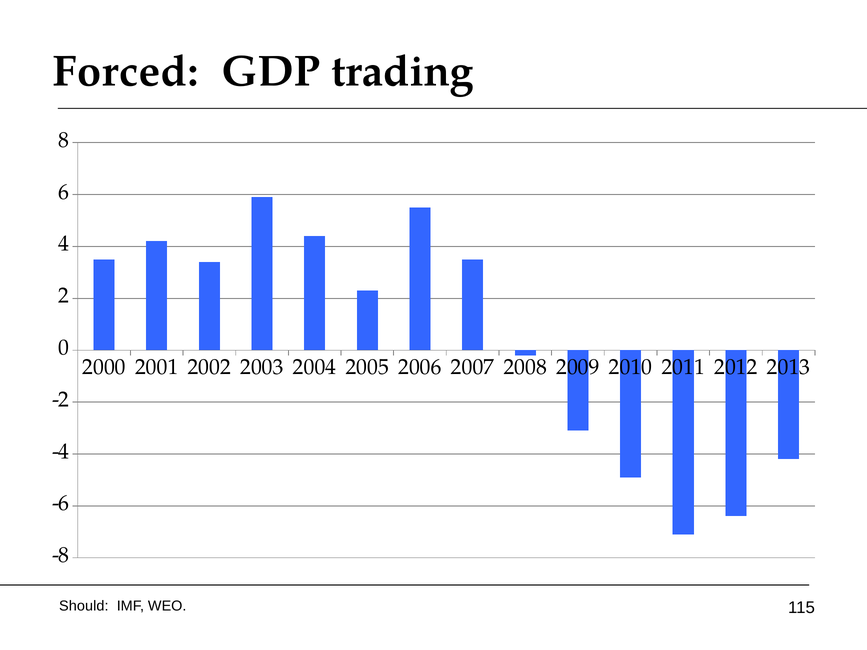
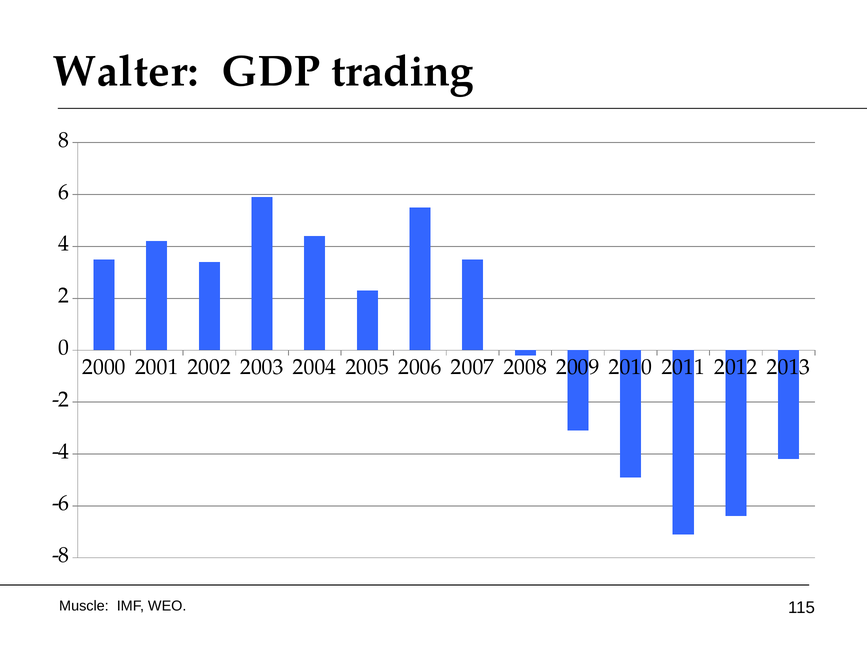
Forced: Forced -> Walter (126, 72)
Should: Should -> Muscle (84, 606)
